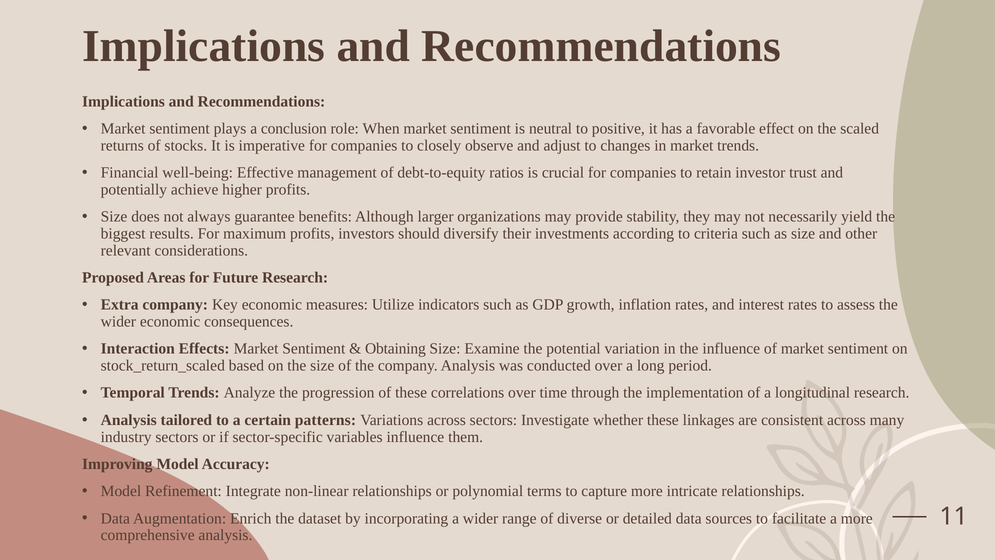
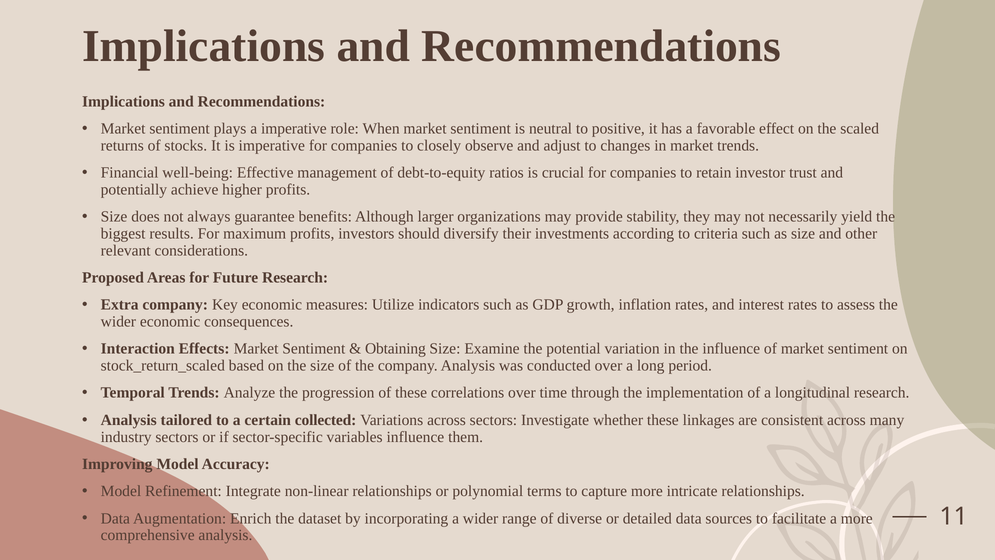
a conclusion: conclusion -> imperative (294, 129)
patterns: patterns -> collected (326, 420)
